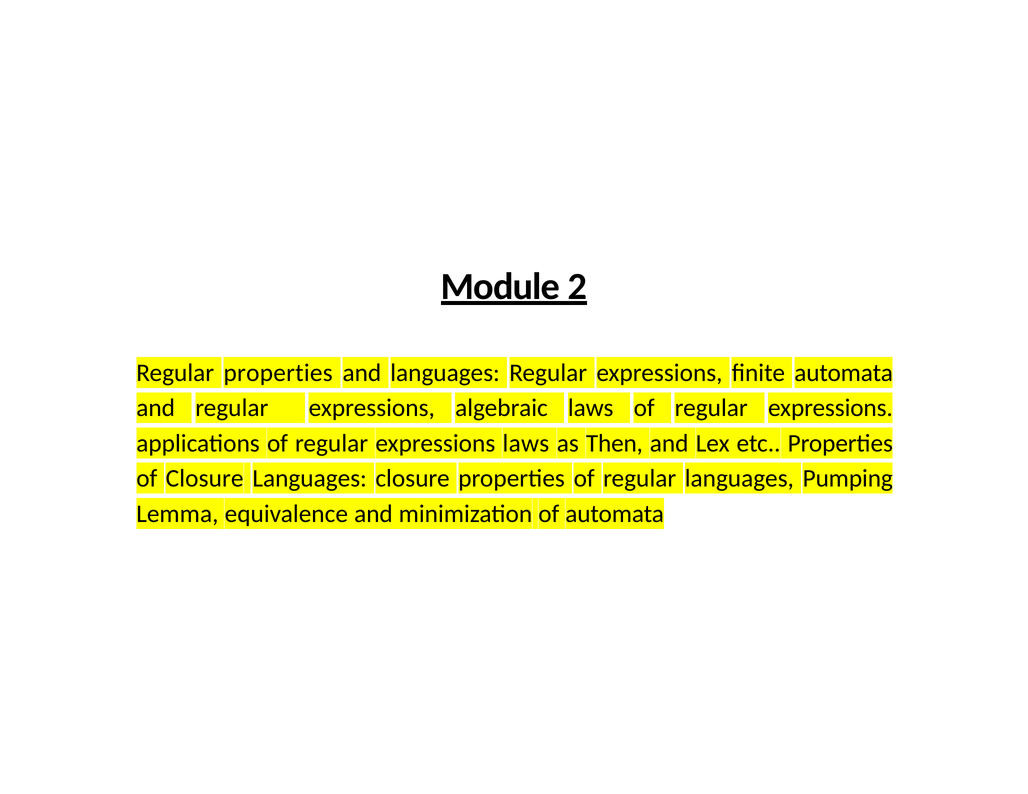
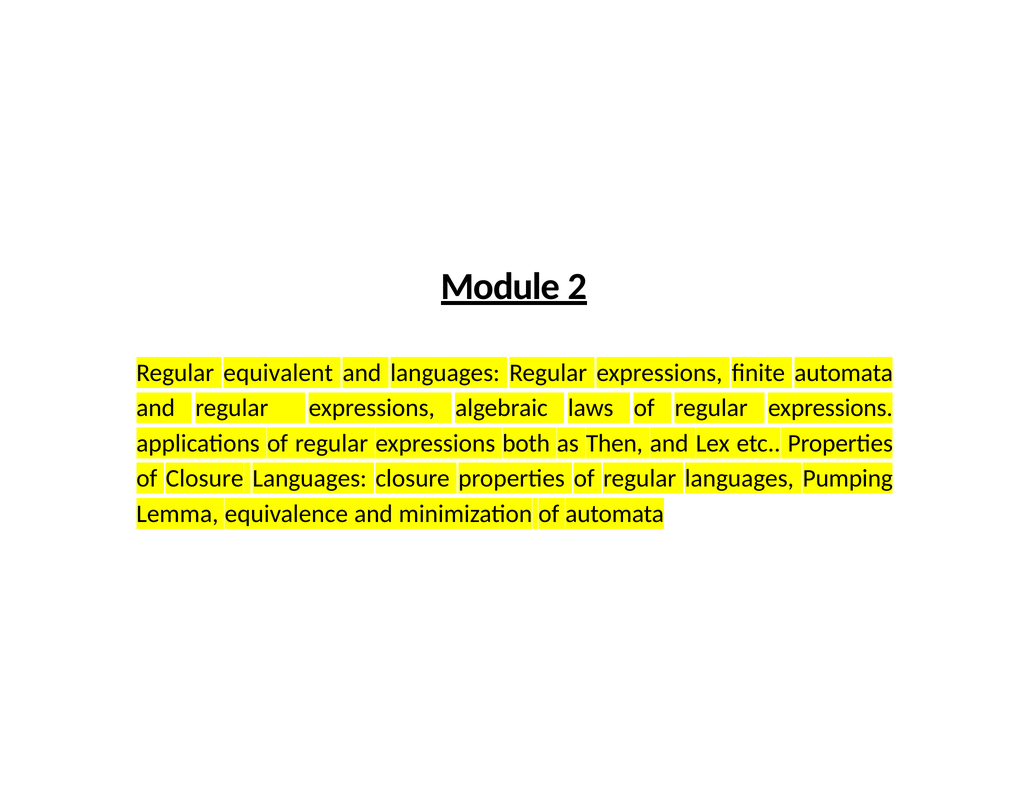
Regular properties: properties -> equivalent (278, 373)
expressions laws: laws -> both (526, 443)
